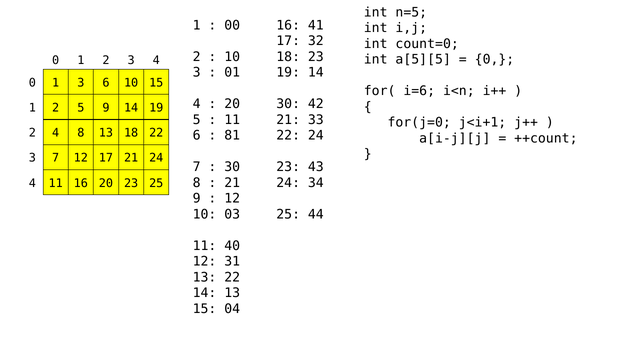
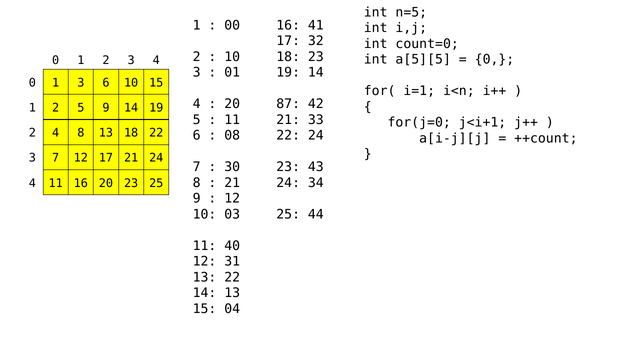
i=6: i=6 -> i=1 (419, 91)
30: 30 -> 87 (288, 104)
81: 81 -> 08 (232, 136)
